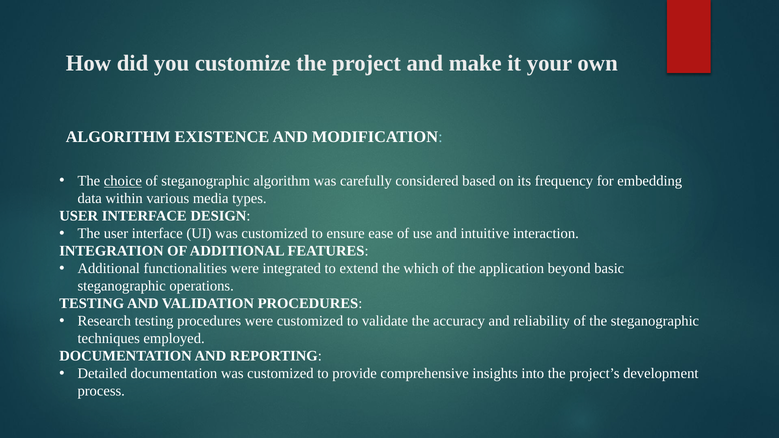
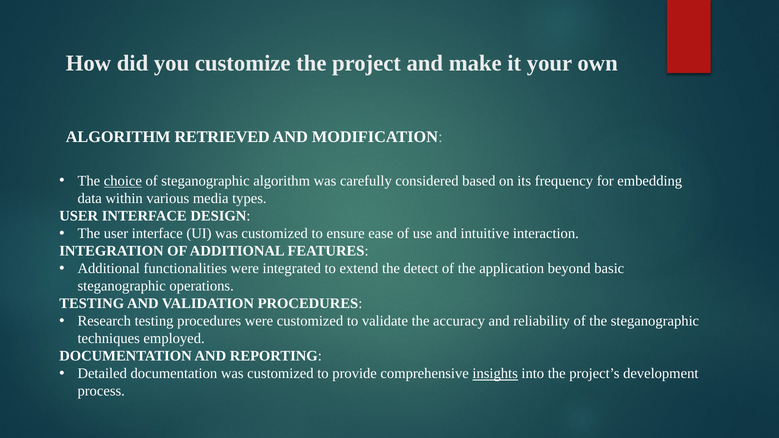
EXISTENCE: EXISTENCE -> RETRIEVED (222, 137)
which: which -> detect (421, 269)
insights underline: none -> present (495, 374)
